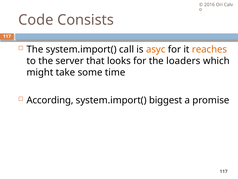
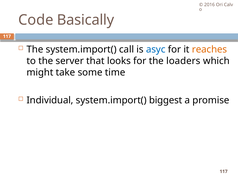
Consists: Consists -> Basically (86, 20)
asyc colour: orange -> blue (156, 49)
According: According -> Individual (50, 100)
